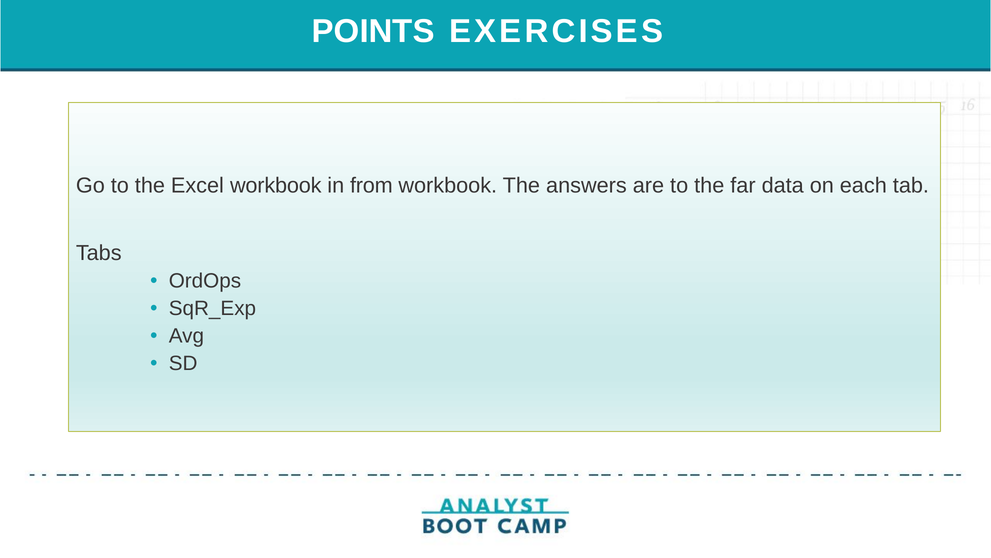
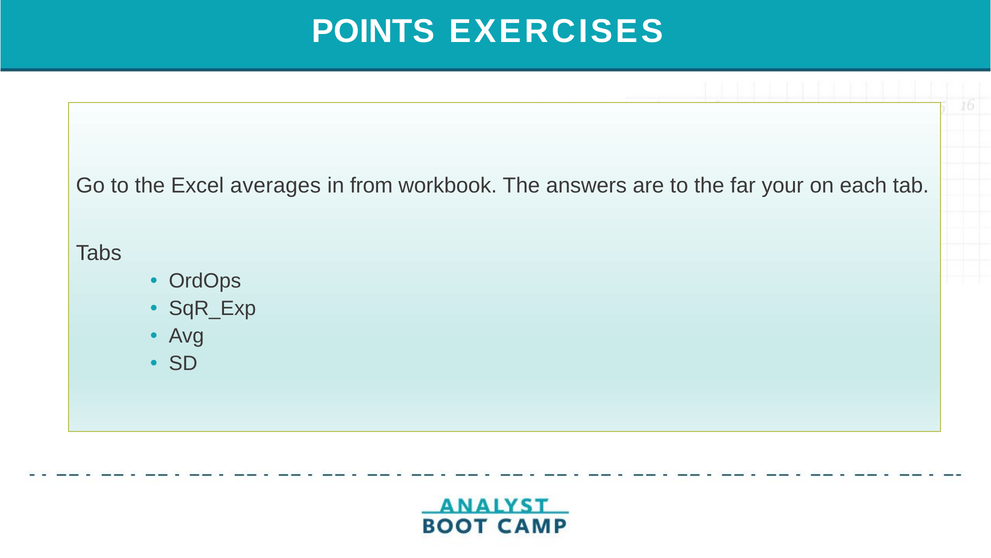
Excel workbook: workbook -> averages (276, 185)
data: data -> your (783, 185)
